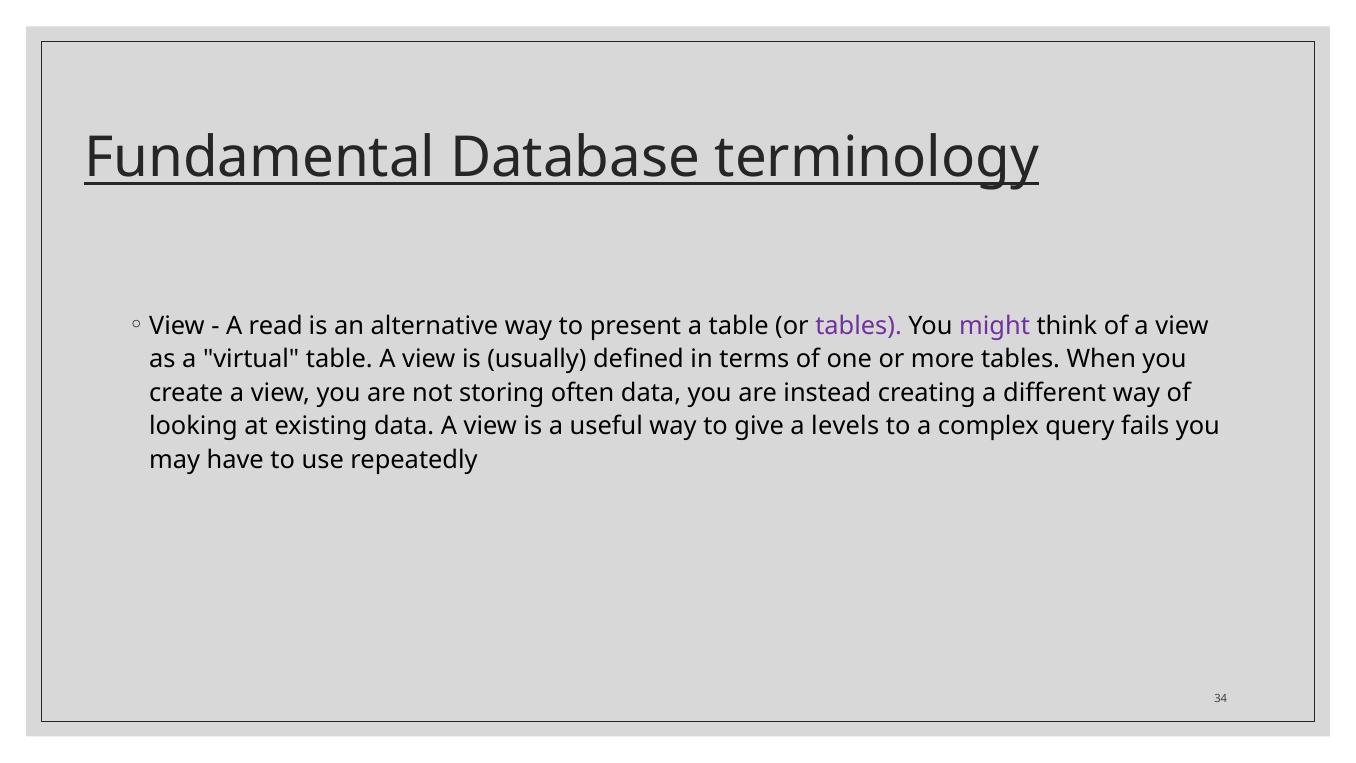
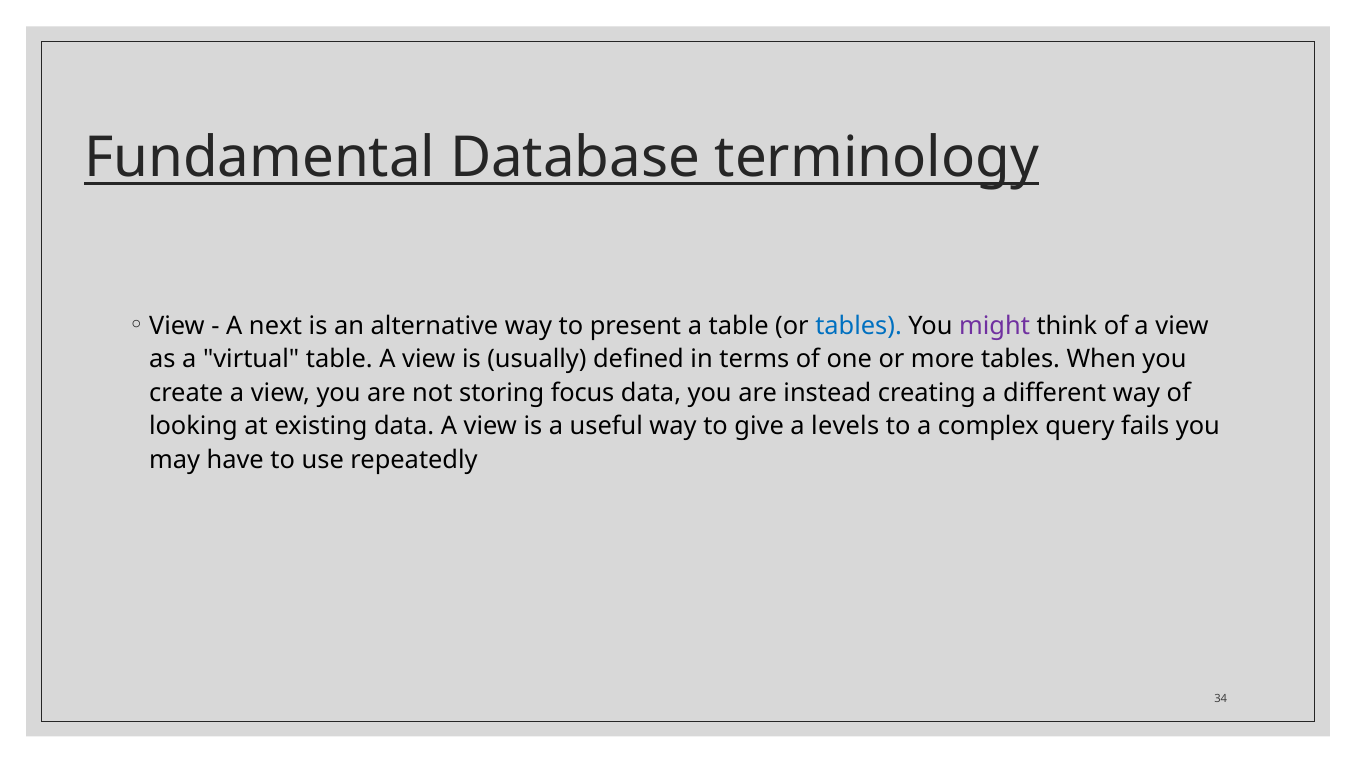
read: read -> next (275, 326)
tables colour: purple -> blue (859, 326)
often: often -> focus (583, 393)
